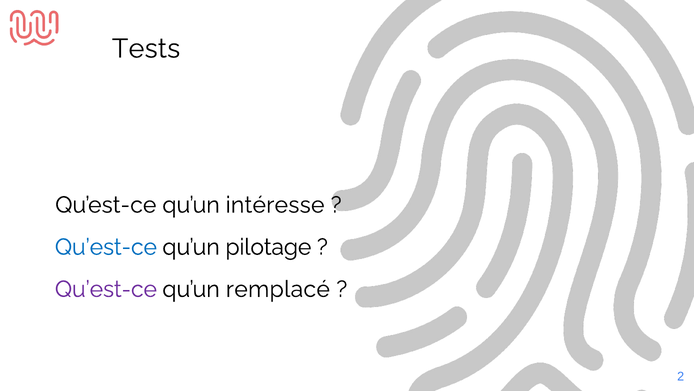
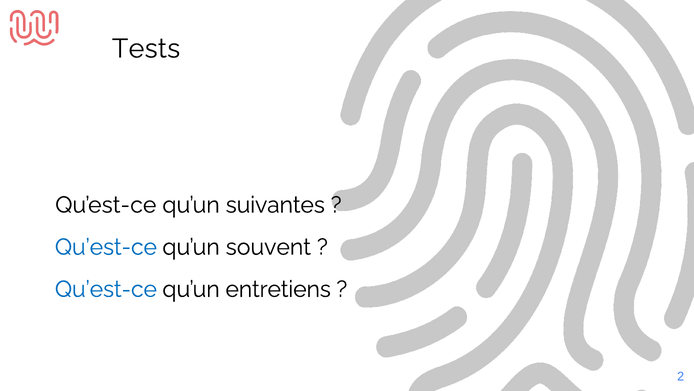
intéresse: intéresse -> suivantes (275, 205)
pilotage: pilotage -> souvent (268, 247)
Qu’est-ce colour: purple -> blue (106, 289)
remplacé: remplacé -> entretiens (278, 289)
